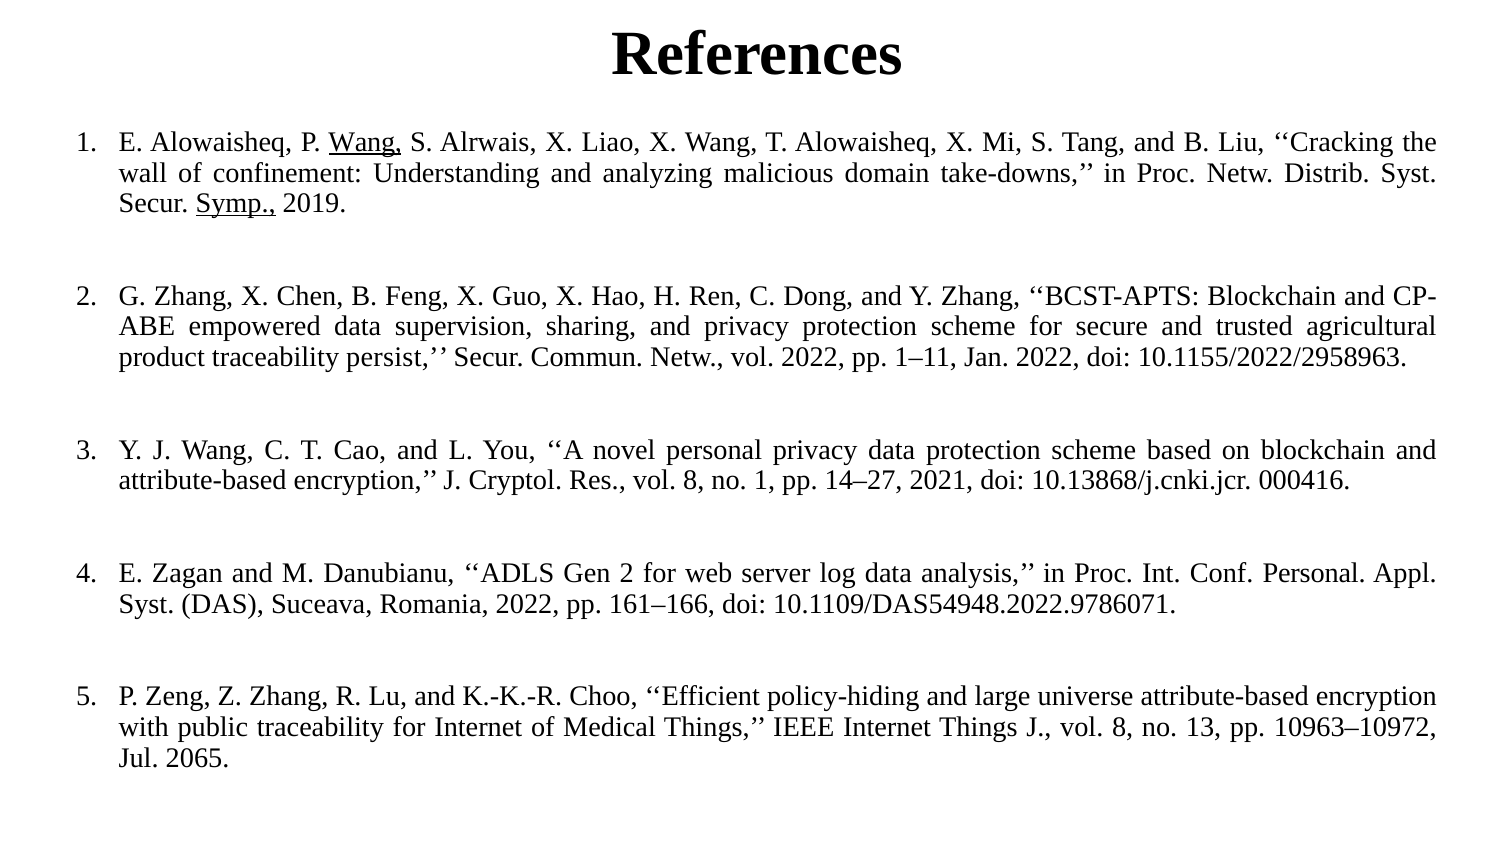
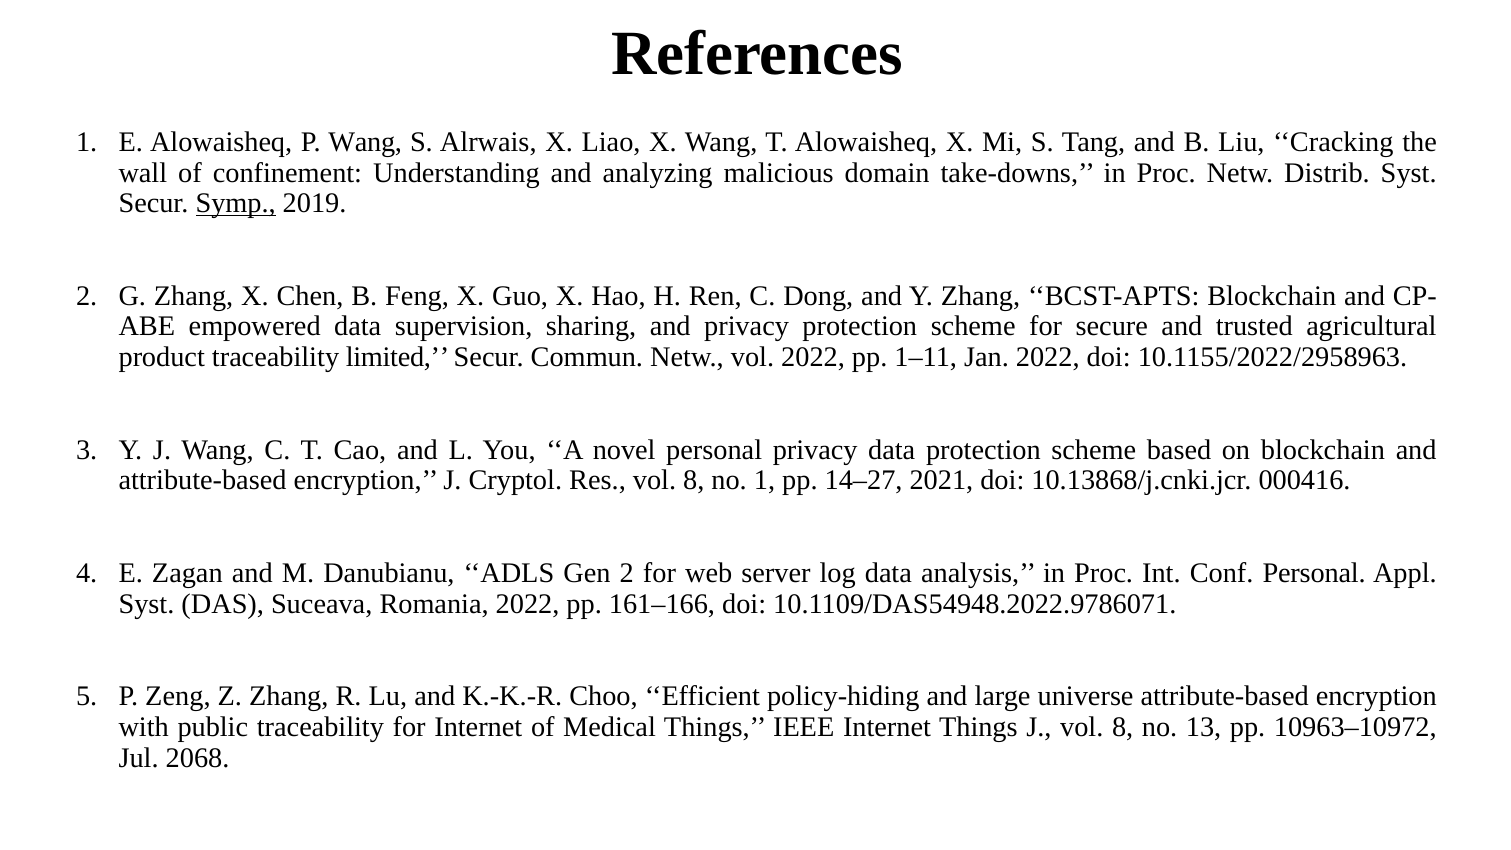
Wang underline: present -> none (365, 142)
persist: persist -> limited (398, 357)
2065: 2065 -> 2068 (198, 758)
